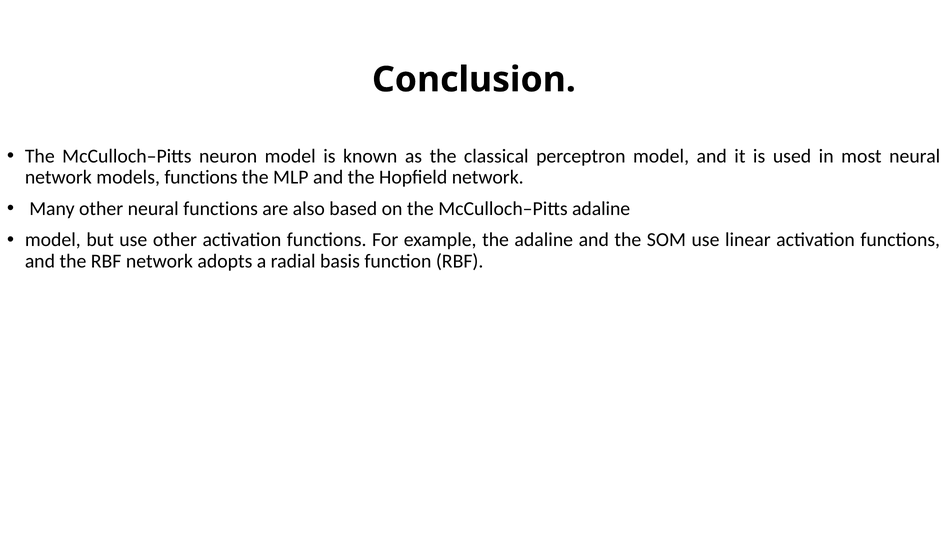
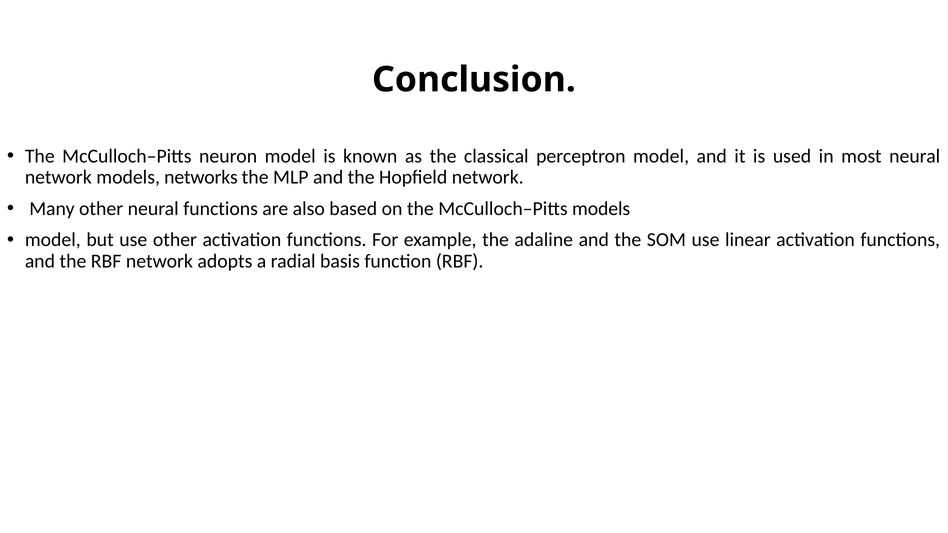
models functions: functions -> networks (201, 177)
McCulloch–Pitts adaline: adaline -> models (601, 209)
